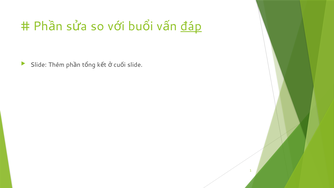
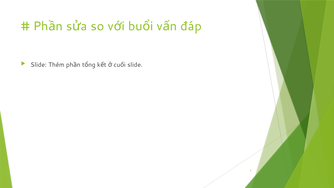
đáp underline: present -> none (191, 26)
